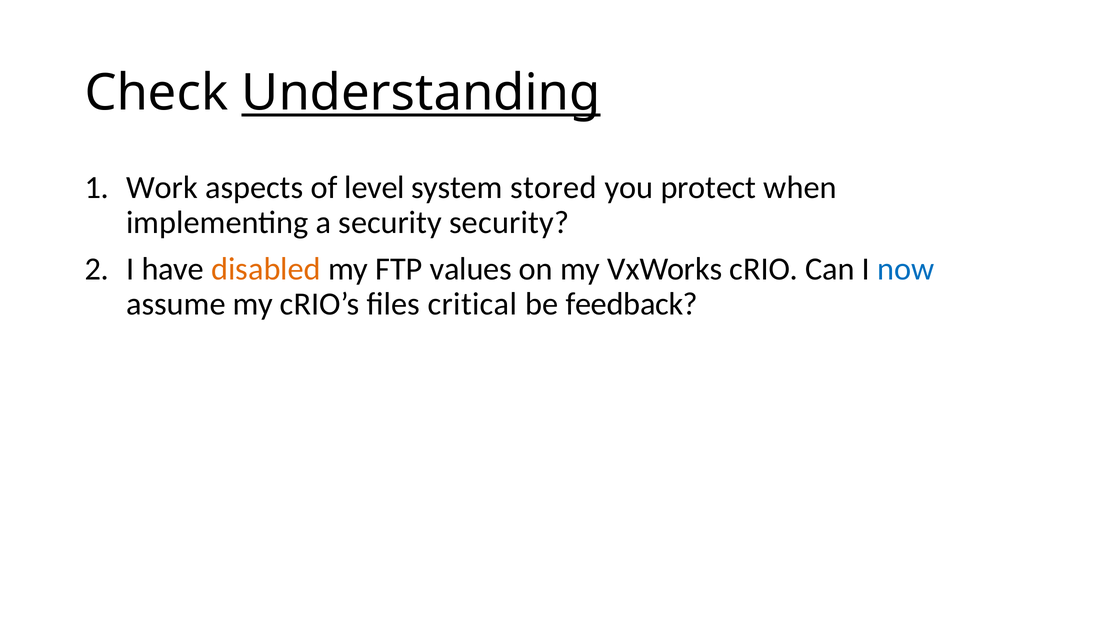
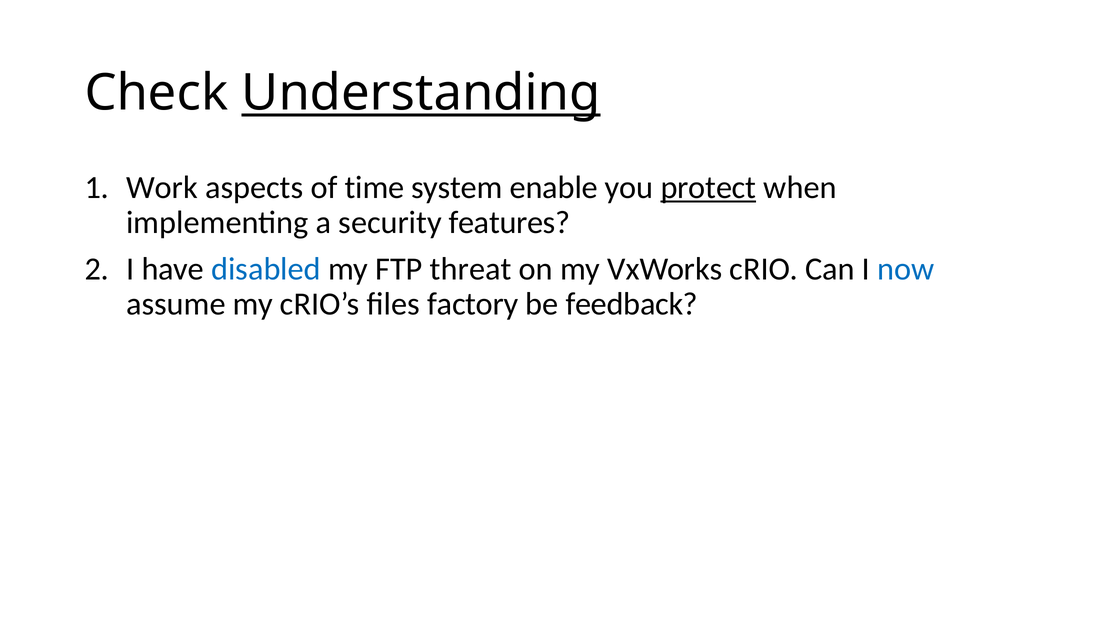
level: level -> time (374, 188)
stored: stored -> enable (554, 188)
protect underline: none -> present (708, 188)
security security: security -> features (509, 222)
disabled colour: orange -> blue (266, 269)
values: values -> threat (471, 269)
critical: critical -> factory (473, 304)
